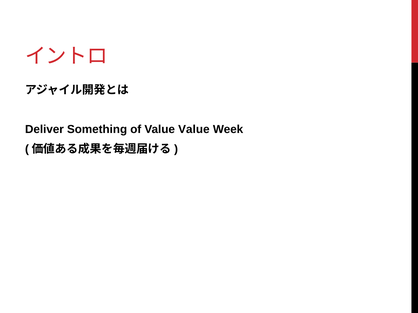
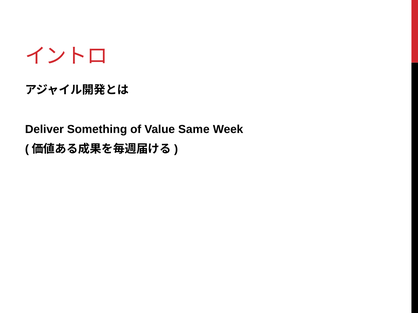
Value Value: Value -> Same (194, 129)
